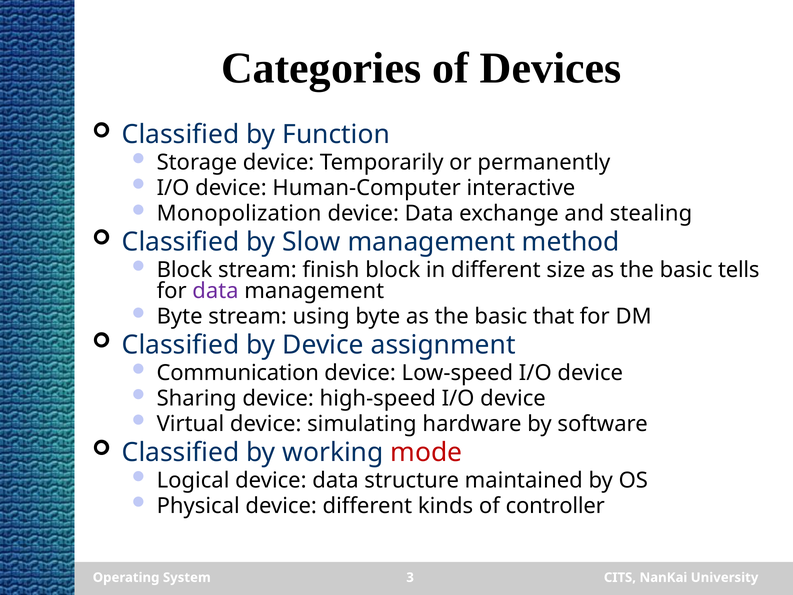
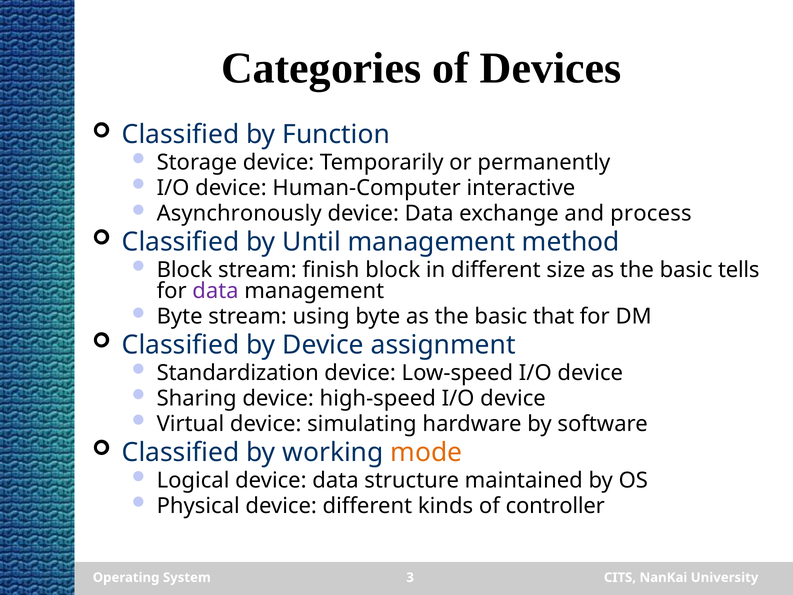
Monopolization: Monopolization -> Asynchronously (239, 213)
stealing: stealing -> process (651, 213)
Slow: Slow -> Until (312, 242)
Communication: Communication -> Standardization (238, 373)
mode colour: red -> orange (426, 452)
